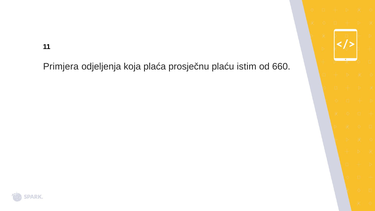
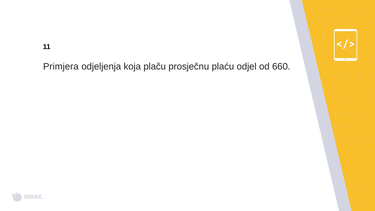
plaća: plaća -> plaču (155, 66)
istim: istim -> odjel (247, 66)
